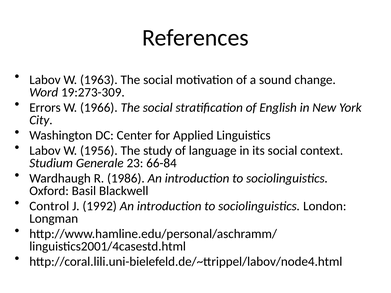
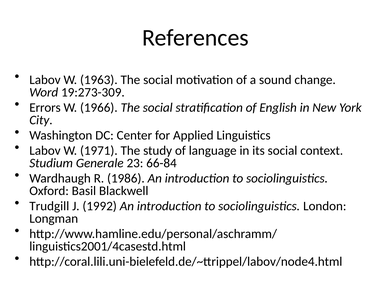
1956: 1956 -> 1971 (99, 151)
Control: Control -> Trudgill (49, 206)
